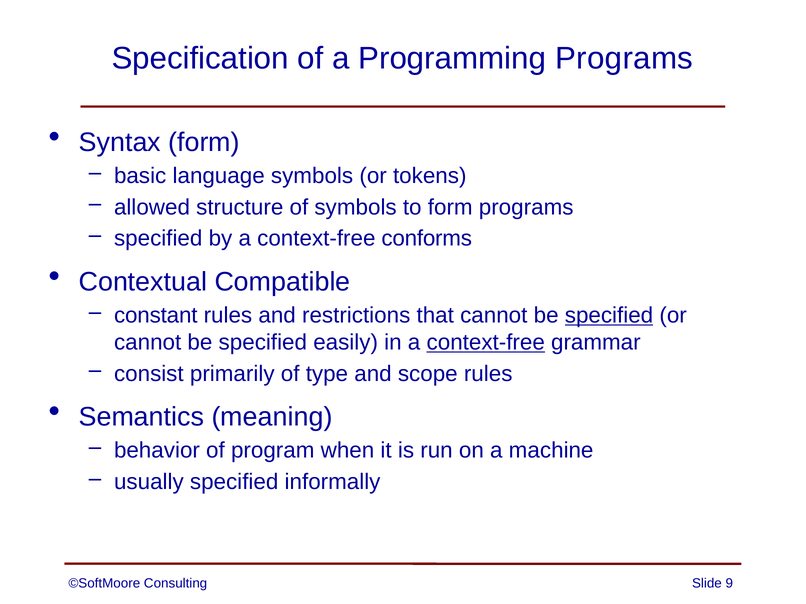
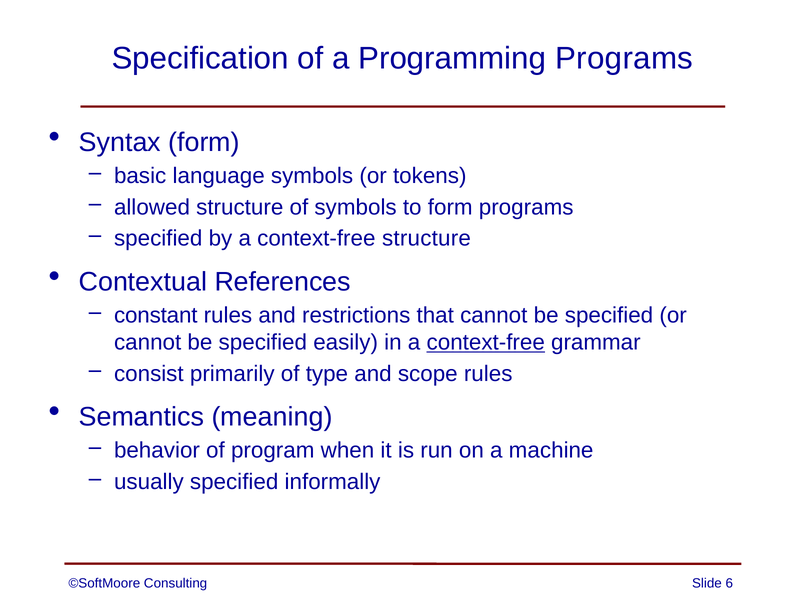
context-free conforms: conforms -> structure (426, 239)
Compatible: Compatible -> References (283, 282)
specified underline: present -> none (609, 316)
9: 9 -> 6 (729, 584)
